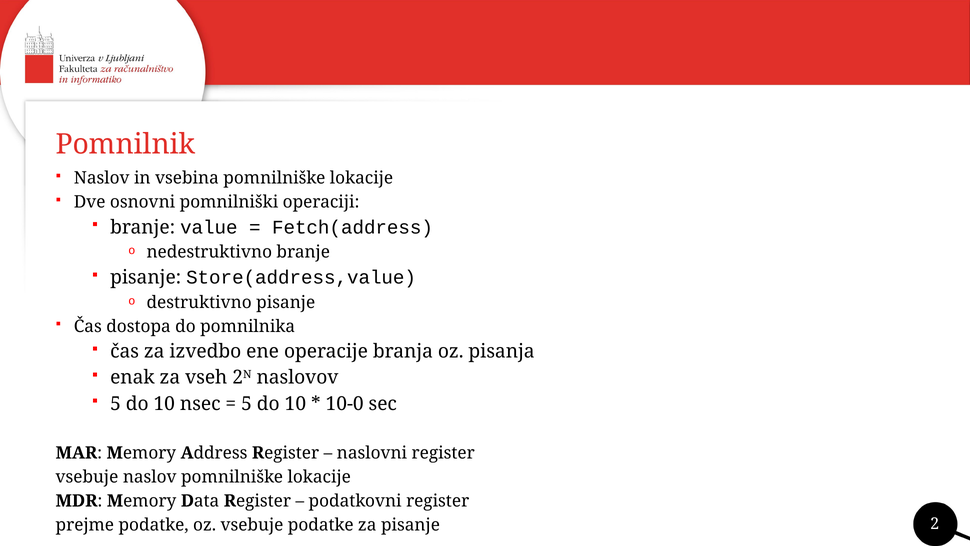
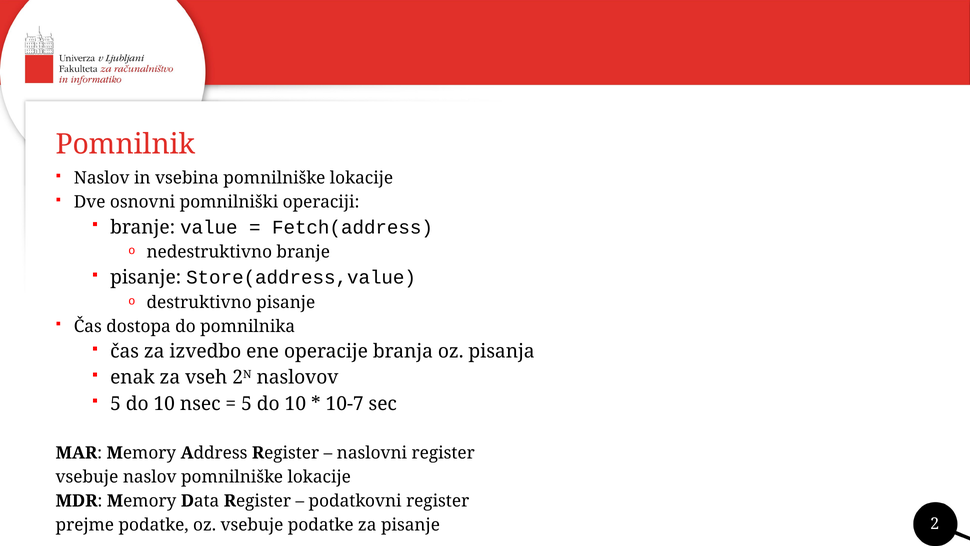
10-0: 10-0 -> 10-7 (345, 404)
